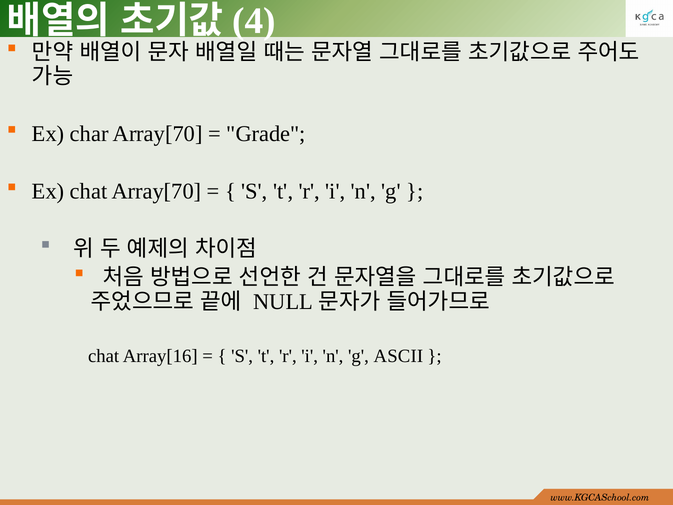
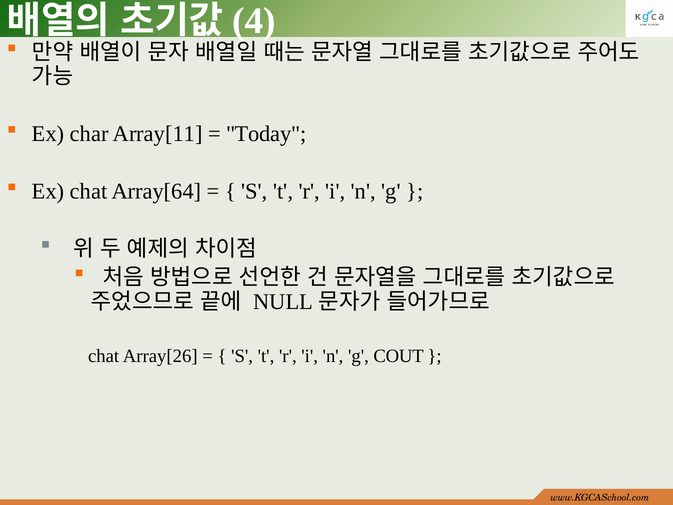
char Array[70: Array[70 -> Array[11 (158, 134)
Grade: Grade -> Today (266, 134)
chat Array[70: Array[70 -> Array[64 (156, 191)
Array[16: Array[16 -> Array[26 (160, 356)
ASCII: ASCII -> COUT (399, 356)
